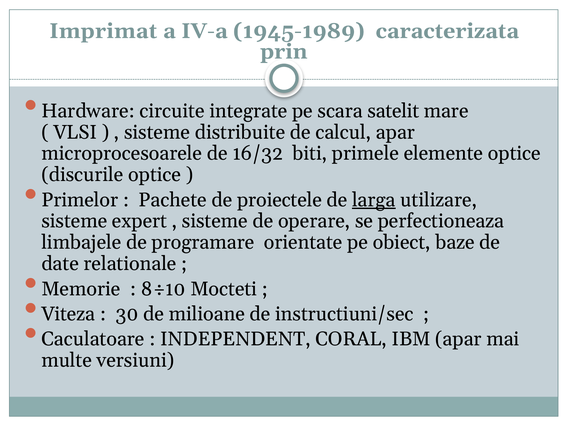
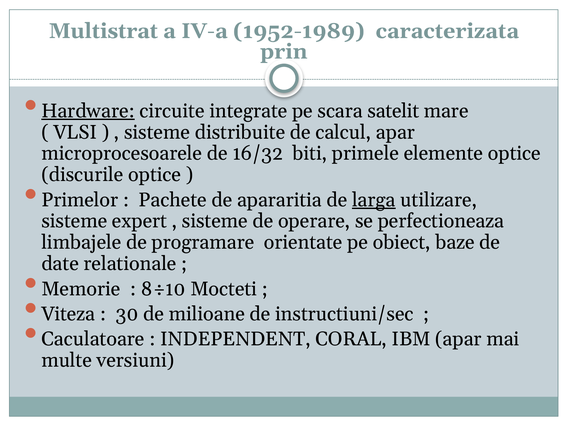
Imprimat: Imprimat -> Multistrat (103, 31)
1945-1989: 1945-1989 -> 1952-1989 (299, 31)
Hardware underline: none -> present (88, 111)
proiectele: proiectele -> apararitia (279, 200)
